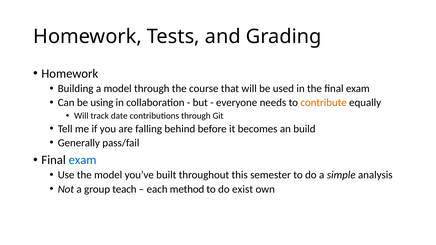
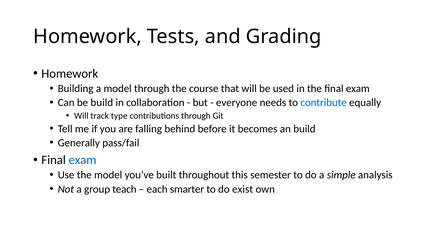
be using: using -> build (102, 103)
contribute colour: orange -> blue (324, 103)
date: date -> type (119, 116)
method: method -> smarter (187, 189)
